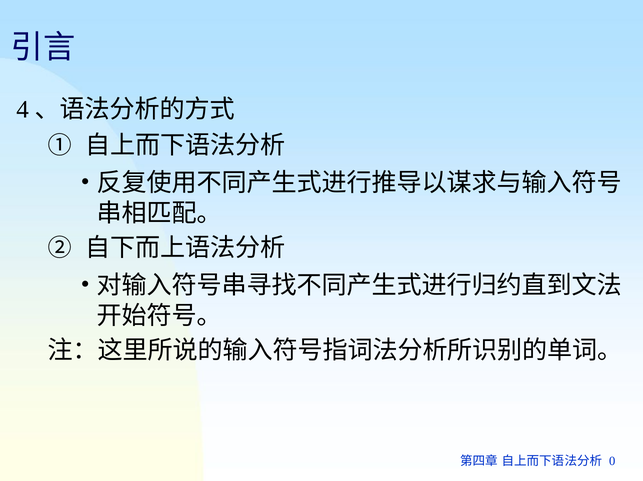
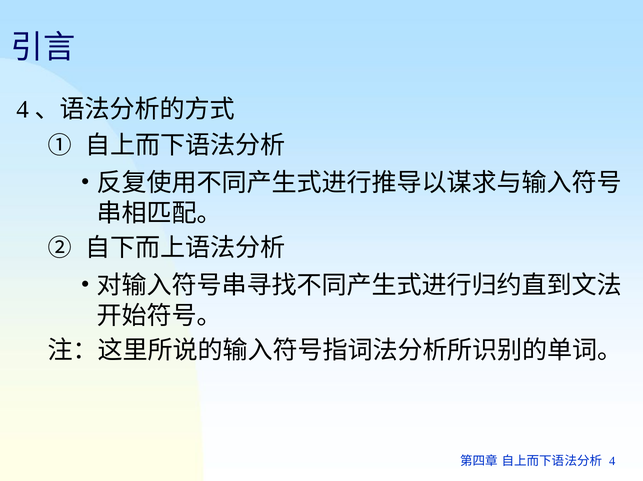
0: 0 -> 4 (612, 461)
